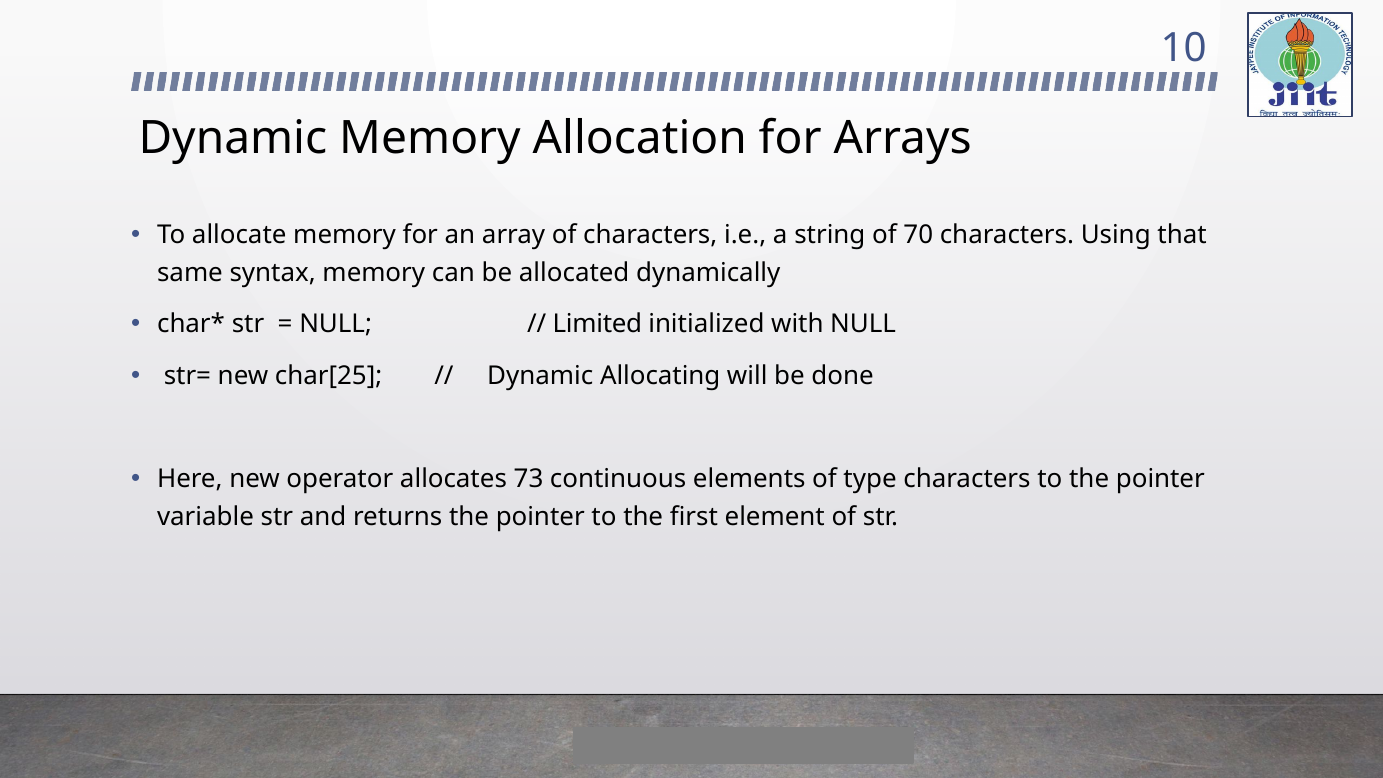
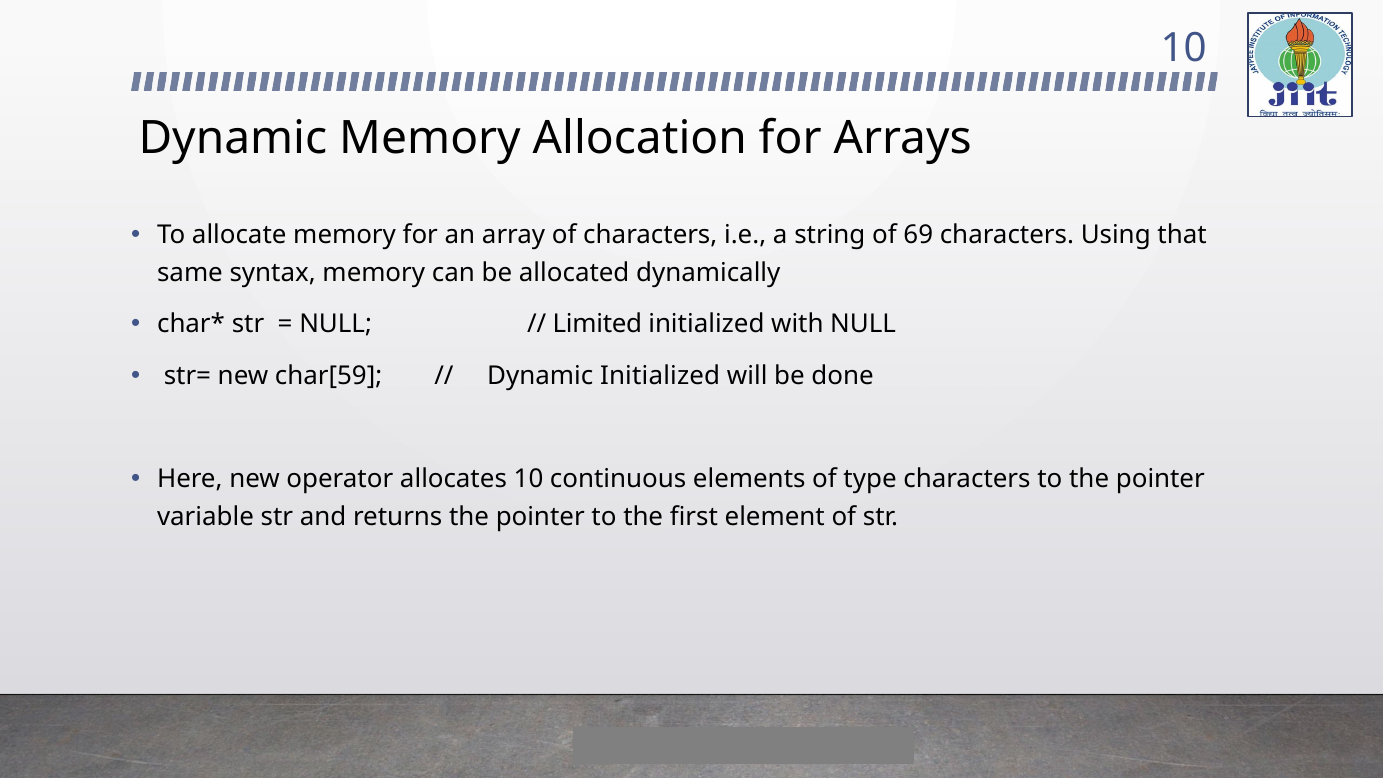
70: 70 -> 69 (918, 235)
char[25: char[25 -> char[59 (329, 376)
Dynamic Allocating: Allocating -> Initialized (660, 376)
allocates 73: 73 -> 10 (529, 479)
